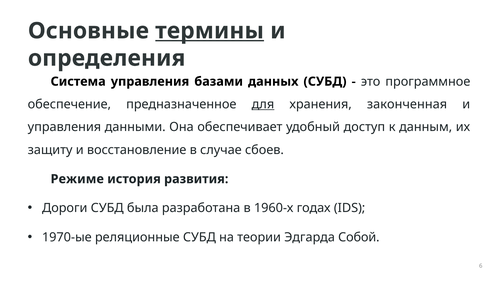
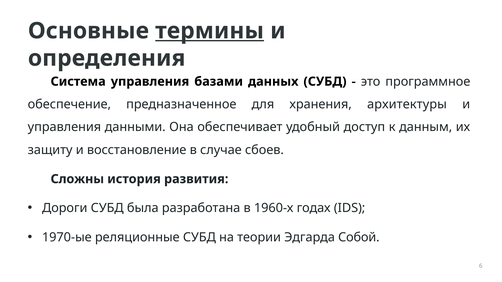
для underline: present -> none (263, 104)
законченная: законченная -> архитектуры (407, 104)
Режиме: Режиме -> Сложны (77, 179)
